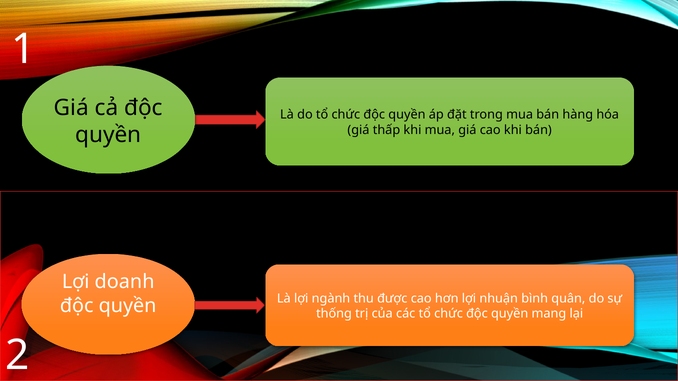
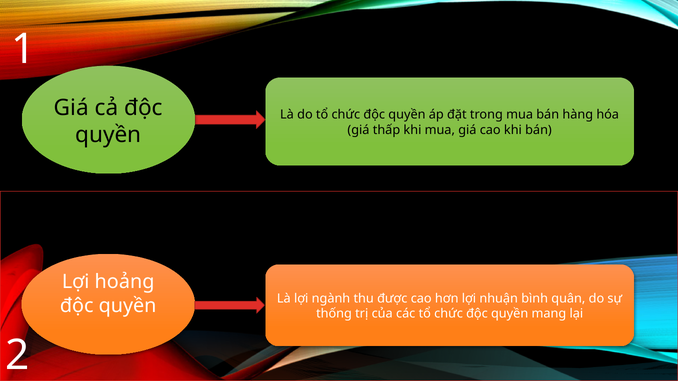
doanh: doanh -> hoảng (125, 282)
